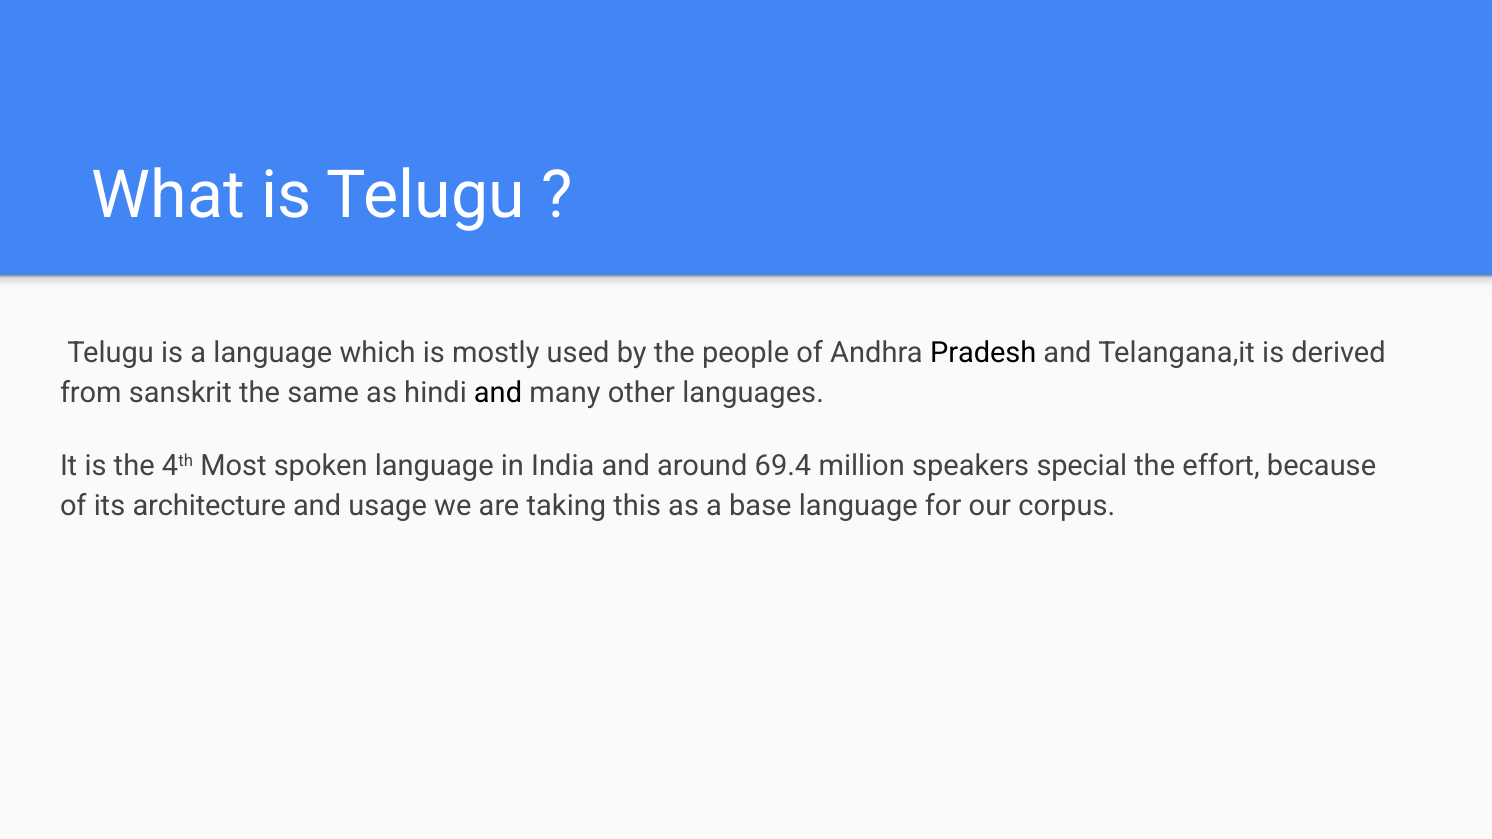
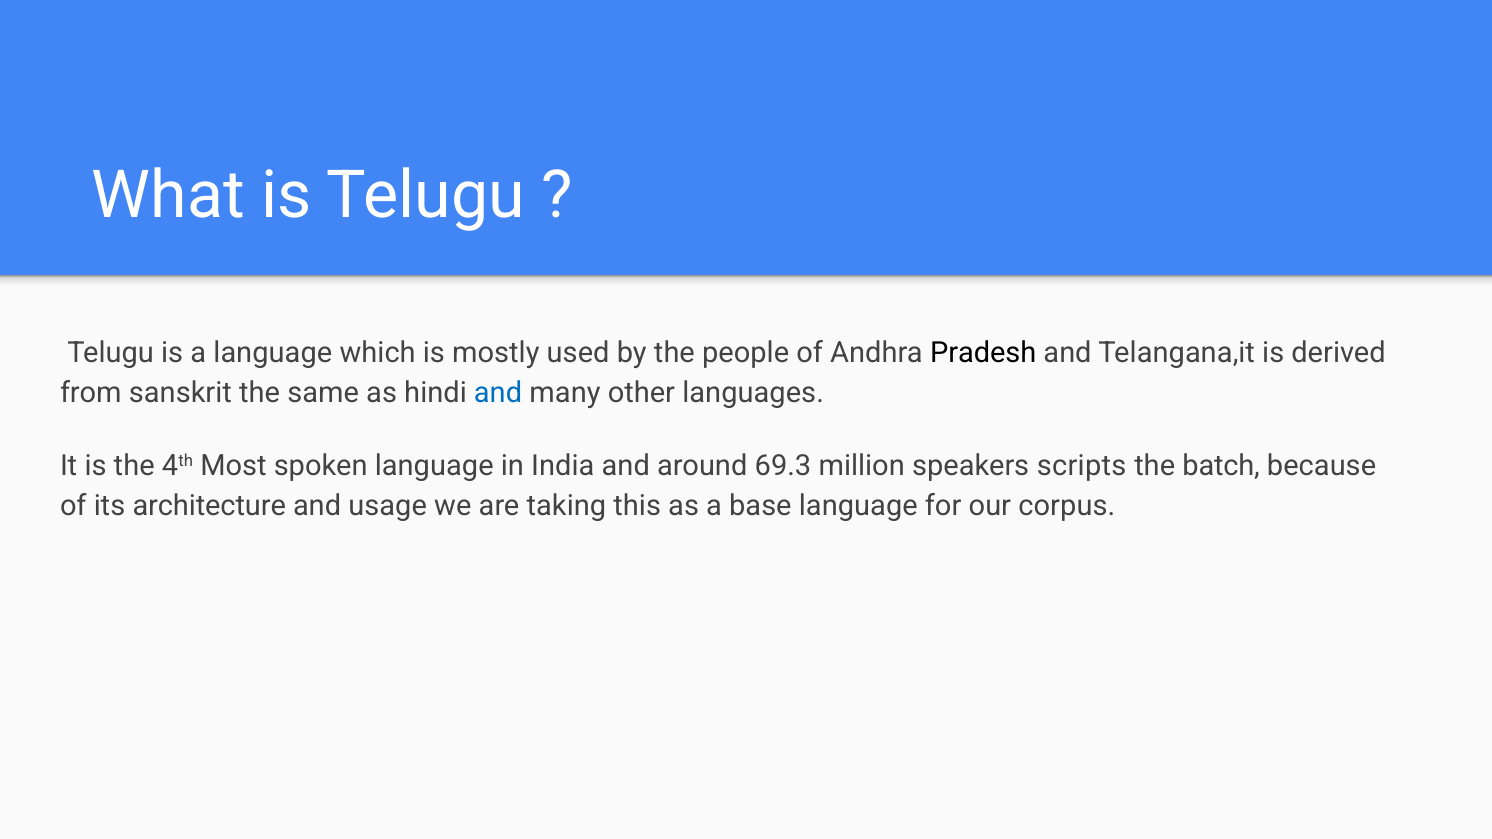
and colour: black -> blue (498, 393)
69.4: 69.4 -> 69.3 (783, 466)
special: special -> scripts (1082, 466)
effort: effort -> batch (1221, 466)
